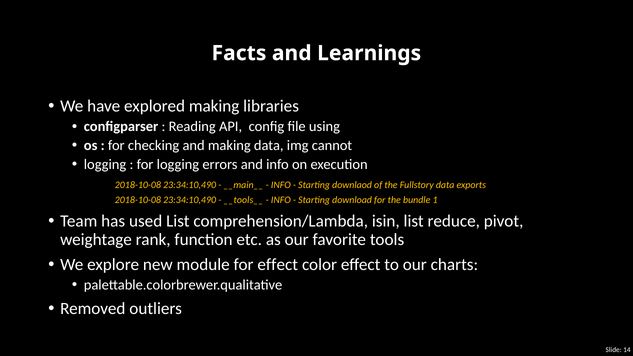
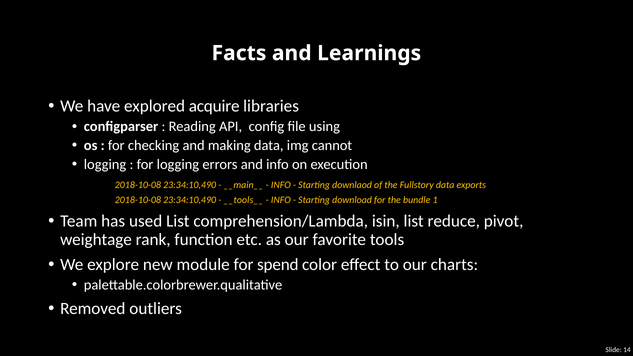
explored making: making -> acquire (214, 106)
for effect: effect -> spend (278, 265)
